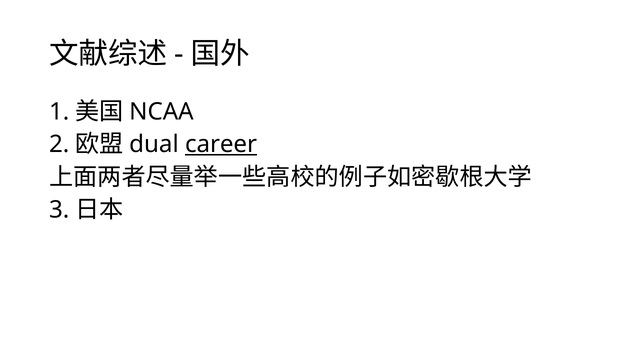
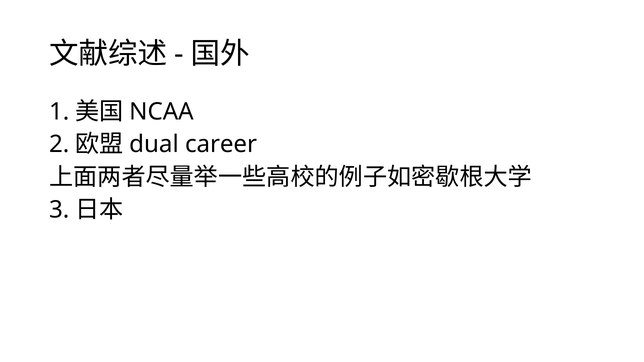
career underline: present -> none (221, 145)
